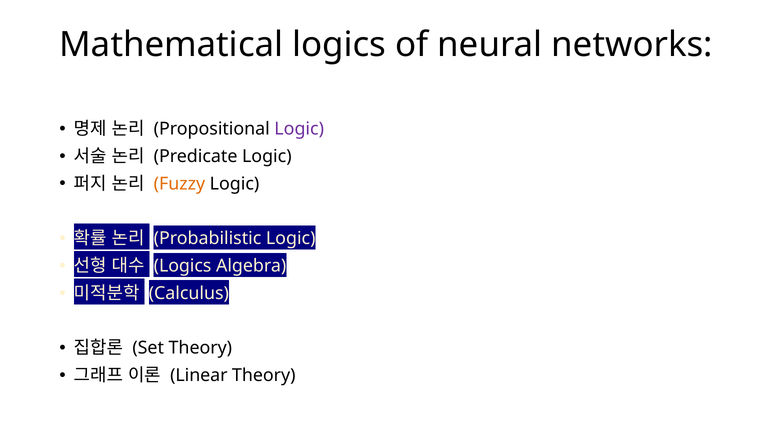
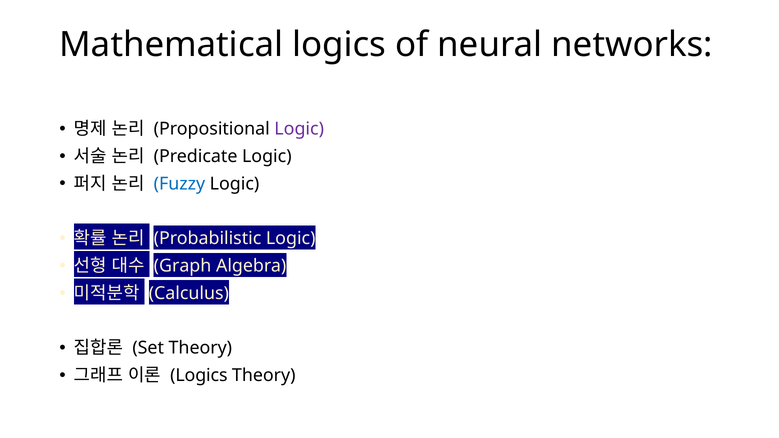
Fuzzy colour: orange -> blue (179, 184)
Logics: Logics -> Graph (183, 266)
Linear: Linear -> Logics (199, 376)
